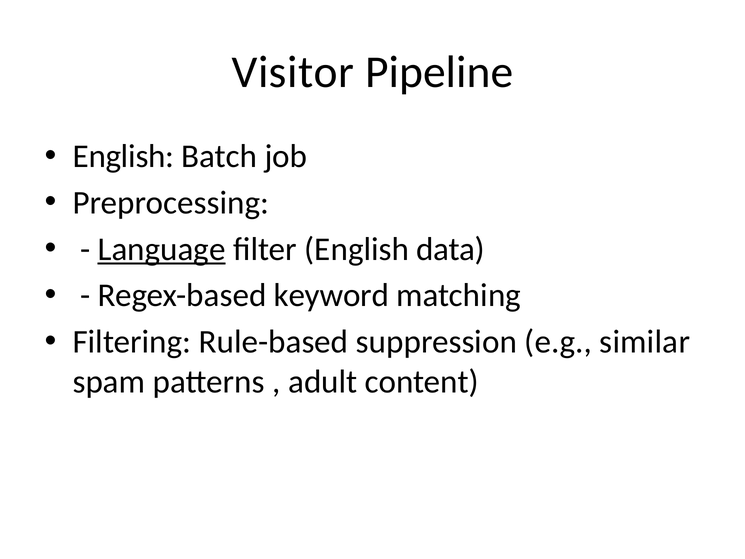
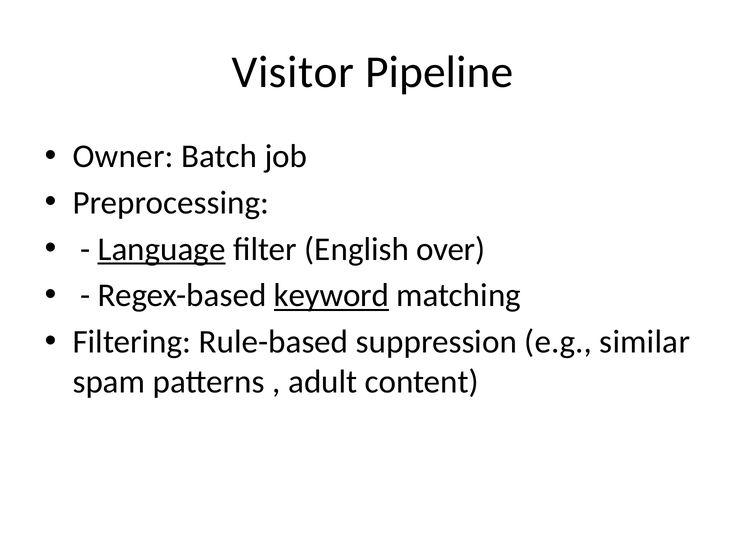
English: English -> Owner (123, 156)
data: data -> over (451, 249)
keyword underline: none -> present (331, 295)
